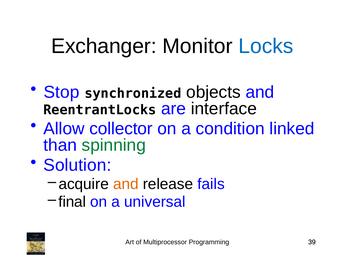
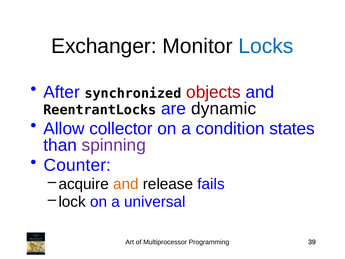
Stop: Stop -> After (62, 92)
objects colour: black -> red (213, 92)
interface: interface -> dynamic (224, 109)
linked: linked -> states (292, 129)
spinning colour: green -> purple (114, 145)
Solution: Solution -> Counter (77, 165)
final: final -> lock (72, 202)
